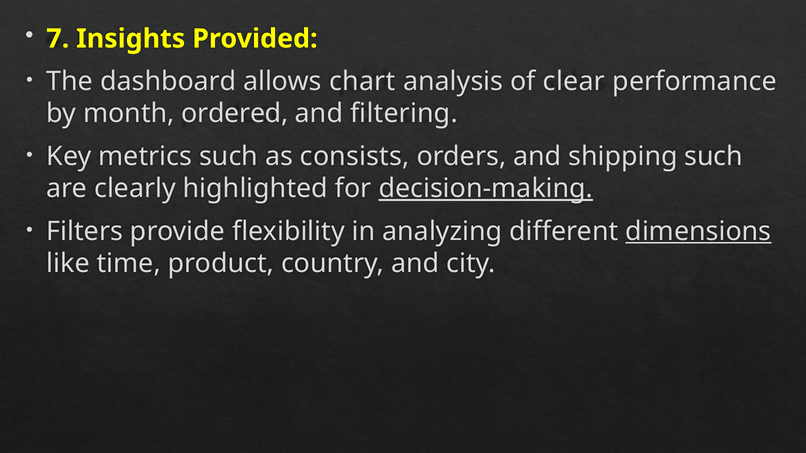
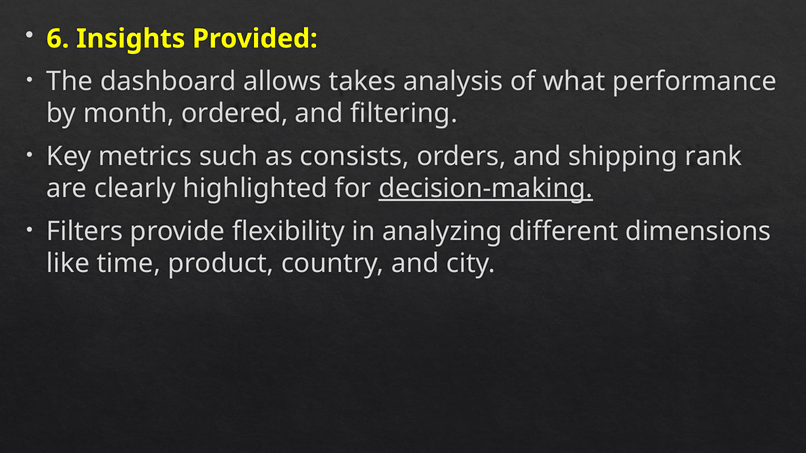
7: 7 -> 6 (58, 39)
chart: chart -> takes (362, 81)
clear: clear -> what (574, 81)
shipping such: such -> rank (713, 156)
dimensions underline: present -> none (698, 231)
